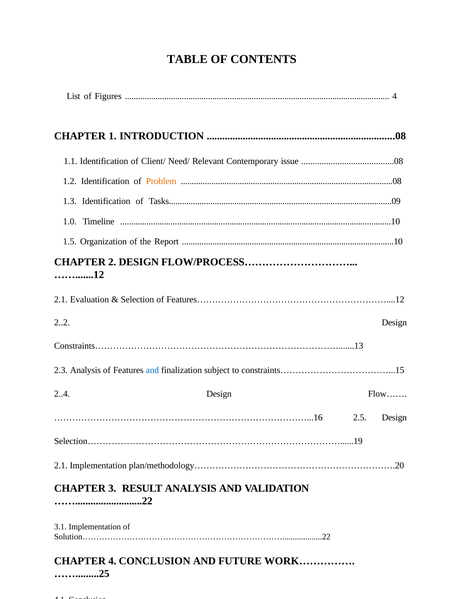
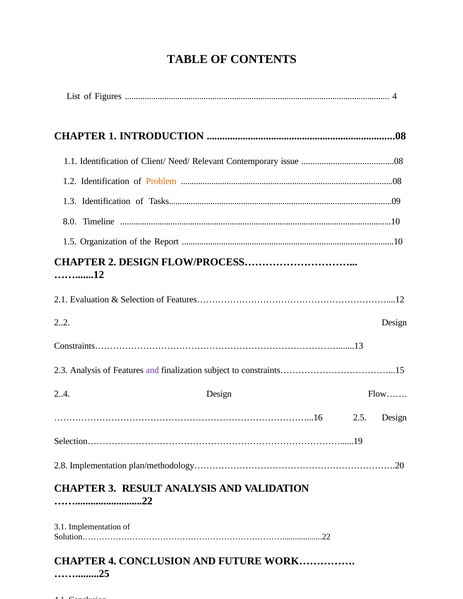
1.0: 1.0 -> 8.0 (70, 221)
and colour: blue -> purple (152, 370)
2.1: 2.1 -> 2.8 (61, 466)
